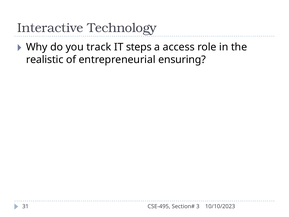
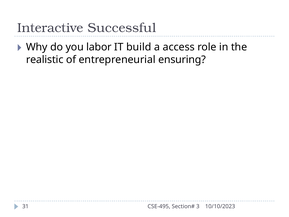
Technology: Technology -> Successful (122, 28)
track: track -> labor (99, 47)
steps: steps -> build (139, 47)
